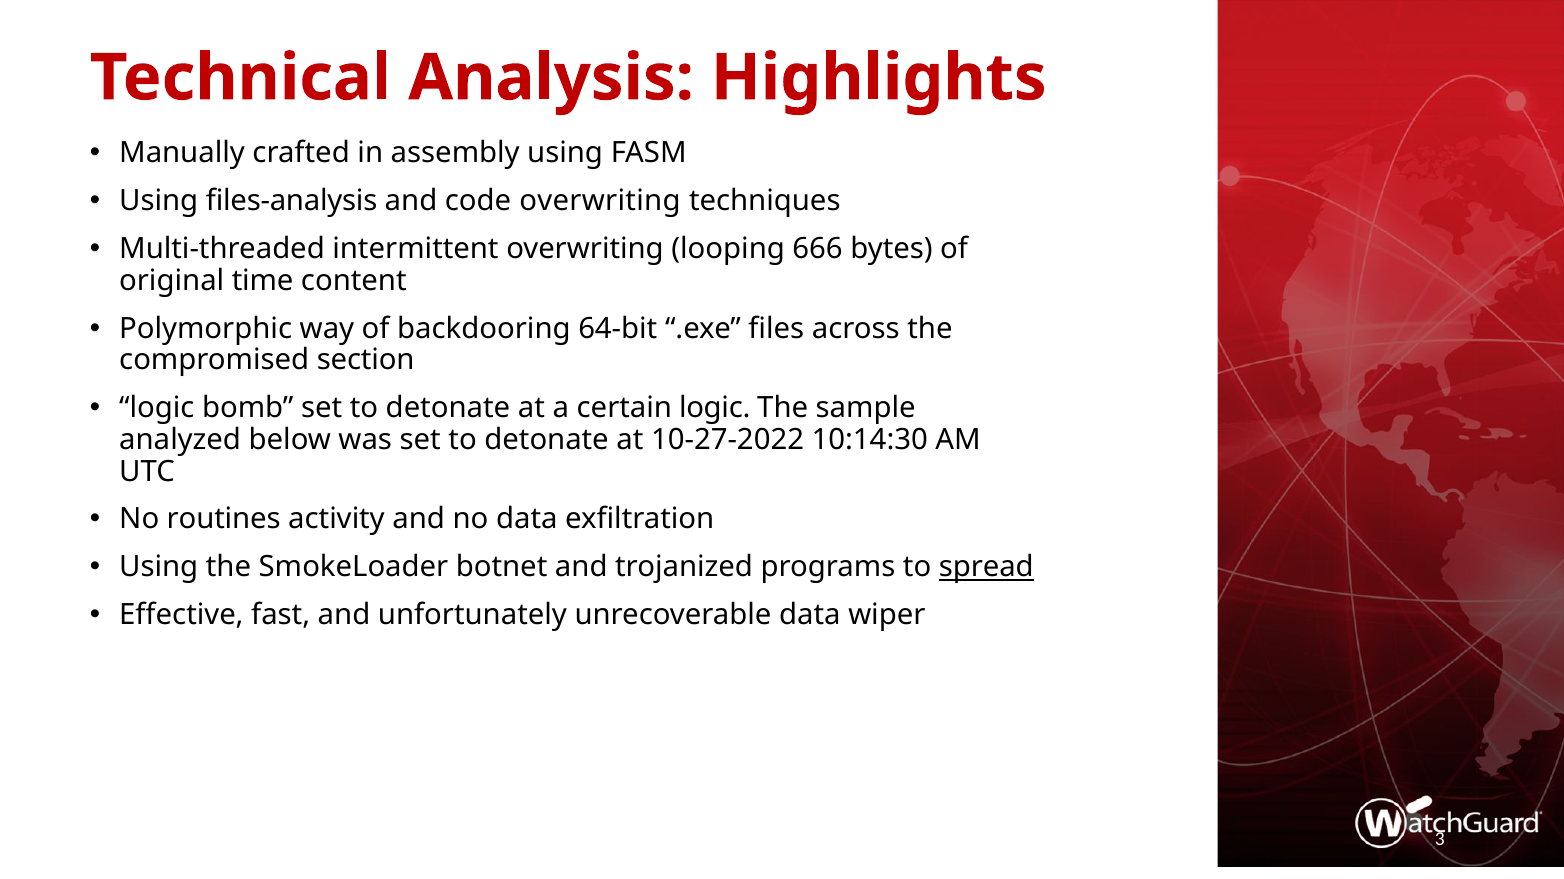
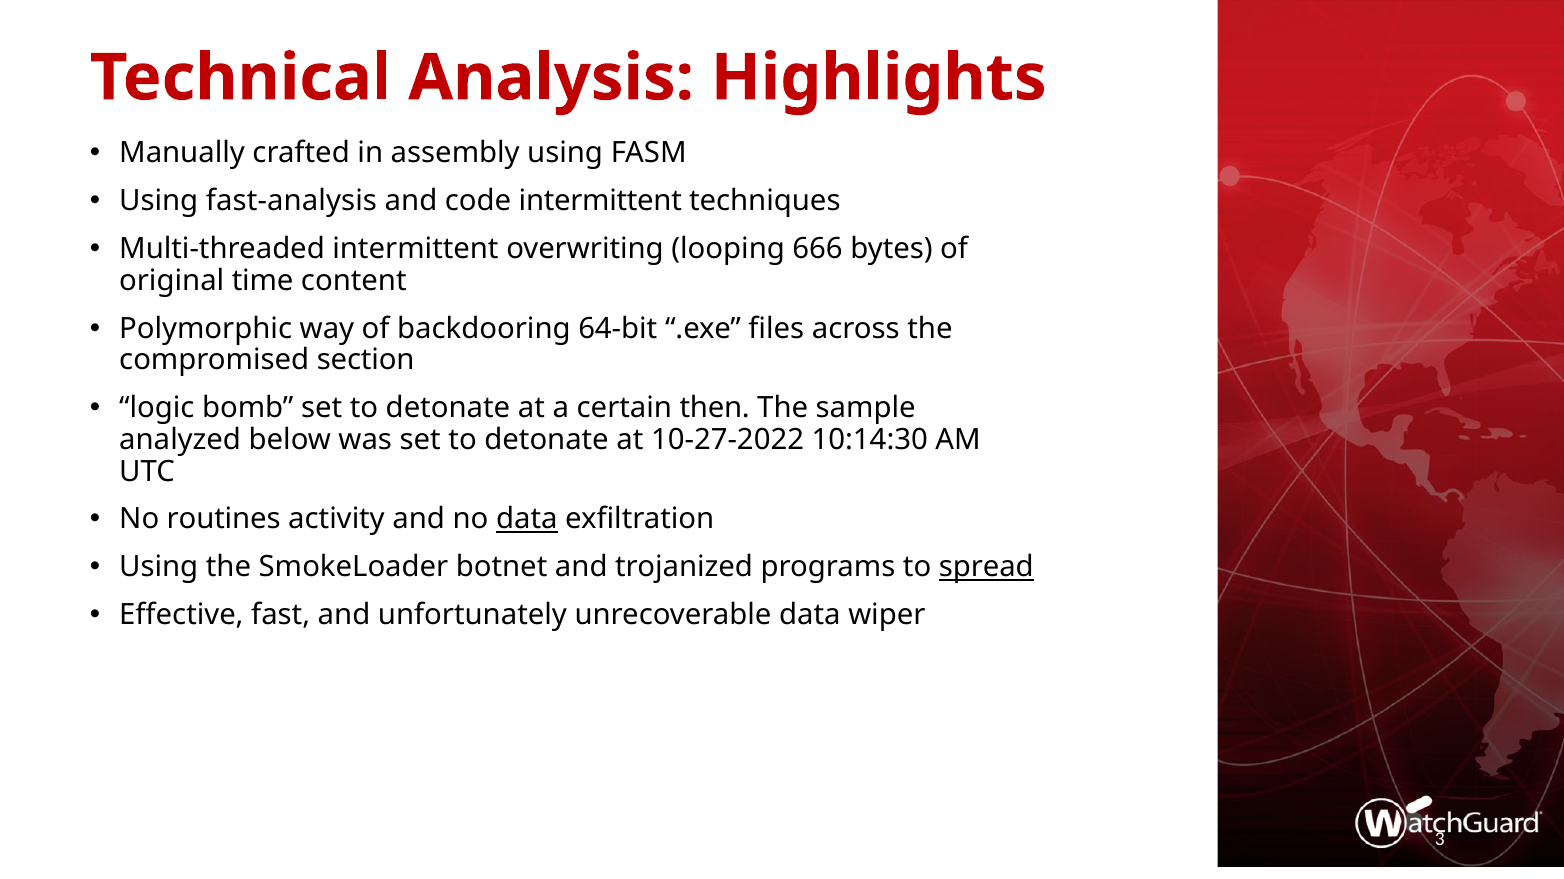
files-analysis: files-analysis -> fast-analysis (291, 201)
code overwriting: overwriting -> intermittent (600, 201)
certain logic: logic -> then (715, 408)
data underline: none -> present (527, 520)
